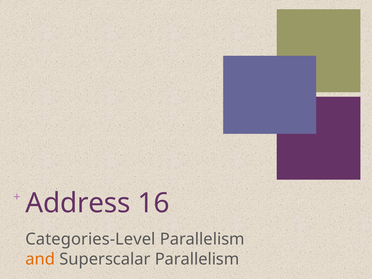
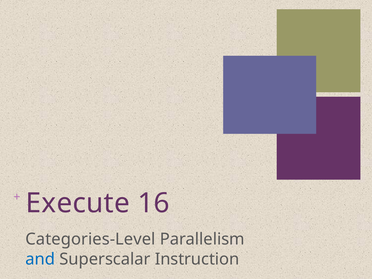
Address: Address -> Execute (78, 203)
and colour: orange -> blue (40, 259)
Superscalar Parallelism: Parallelism -> Instruction (197, 259)
